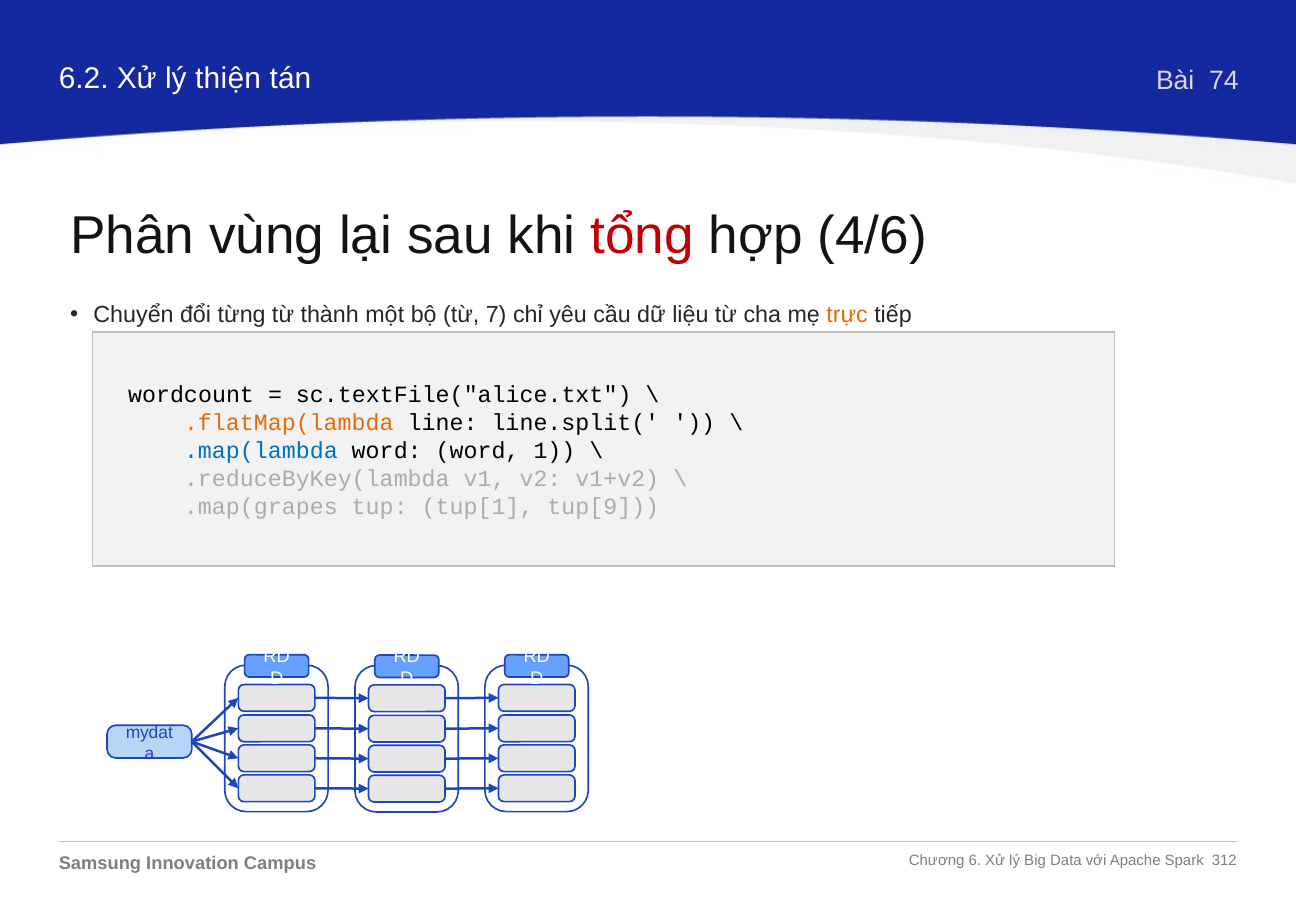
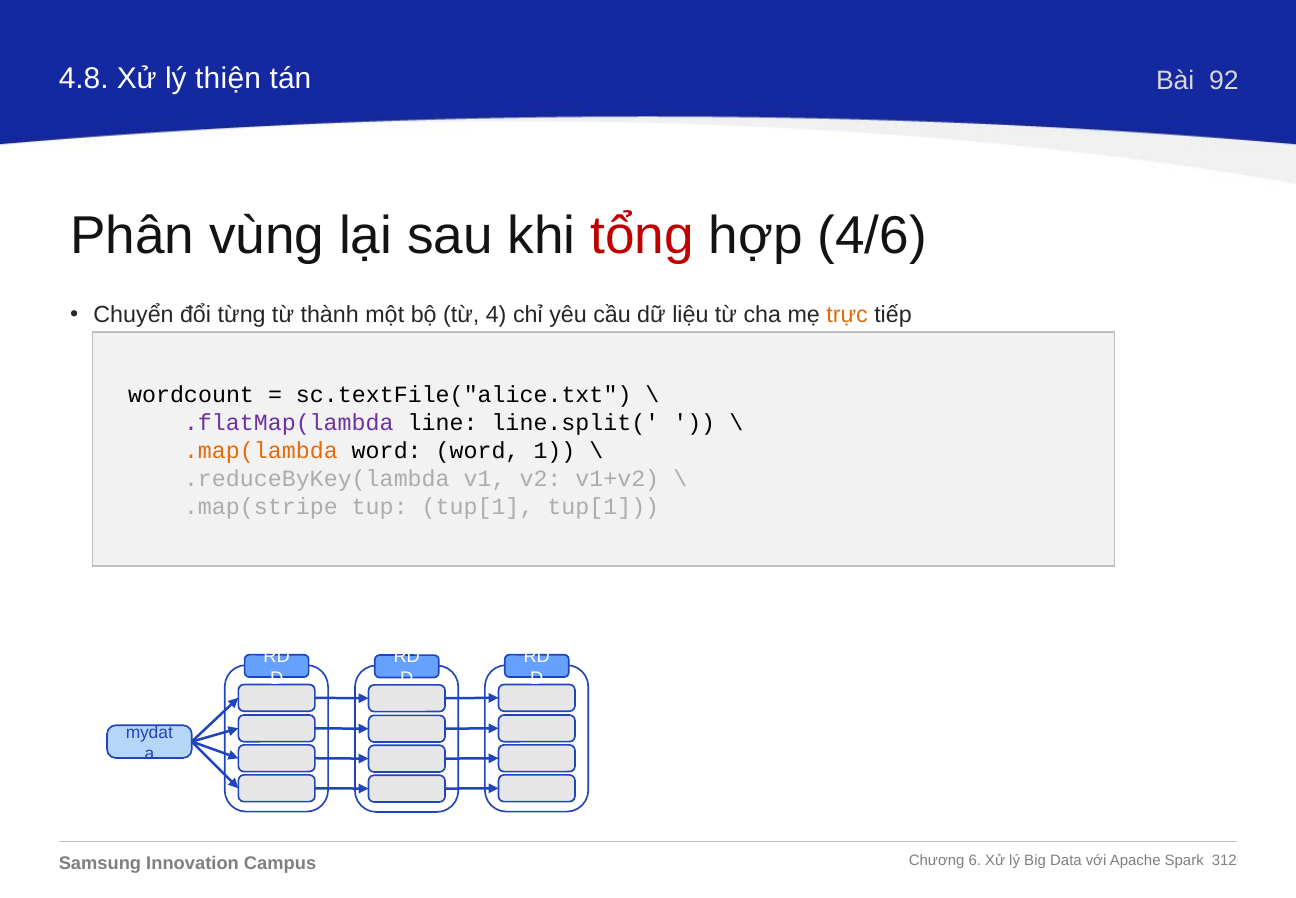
6.2: 6.2 -> 4.8 (84, 79)
74: 74 -> 92 (1224, 81)
7: 7 -> 4 (496, 315)
.flatMap(lambda colour: orange -> purple (289, 422)
.map(lambda colour: blue -> orange (261, 450)
.map(grapes: .map(grapes -> .map(stripe (261, 506)
tup[1 tup[9: tup[9 -> tup[1 (603, 506)
